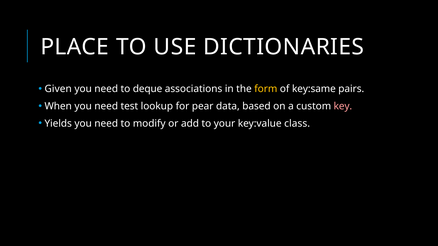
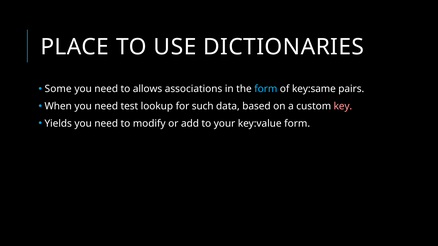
Given: Given -> Some (58, 89)
deque: deque -> allows (148, 89)
form colour: yellow -> light blue (266, 89)
pear: pear -> such (203, 106)
key:value class: class -> form (297, 124)
